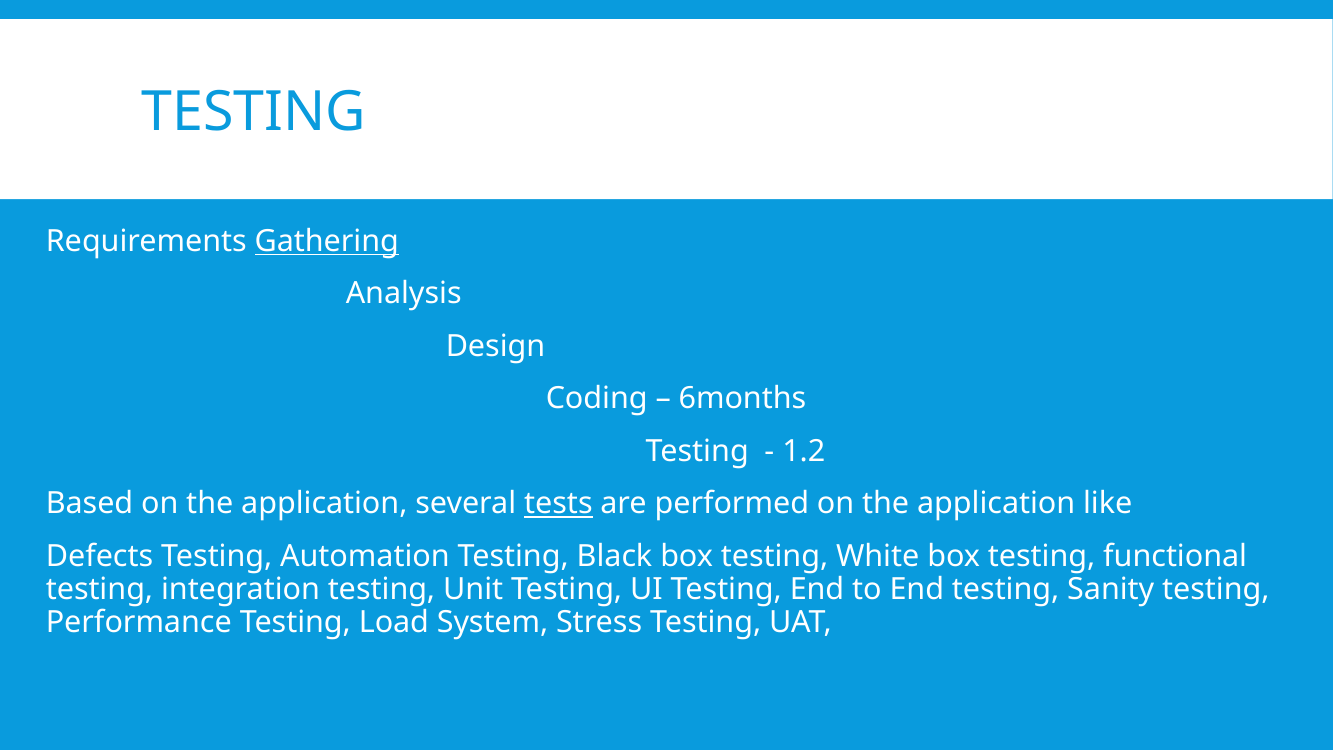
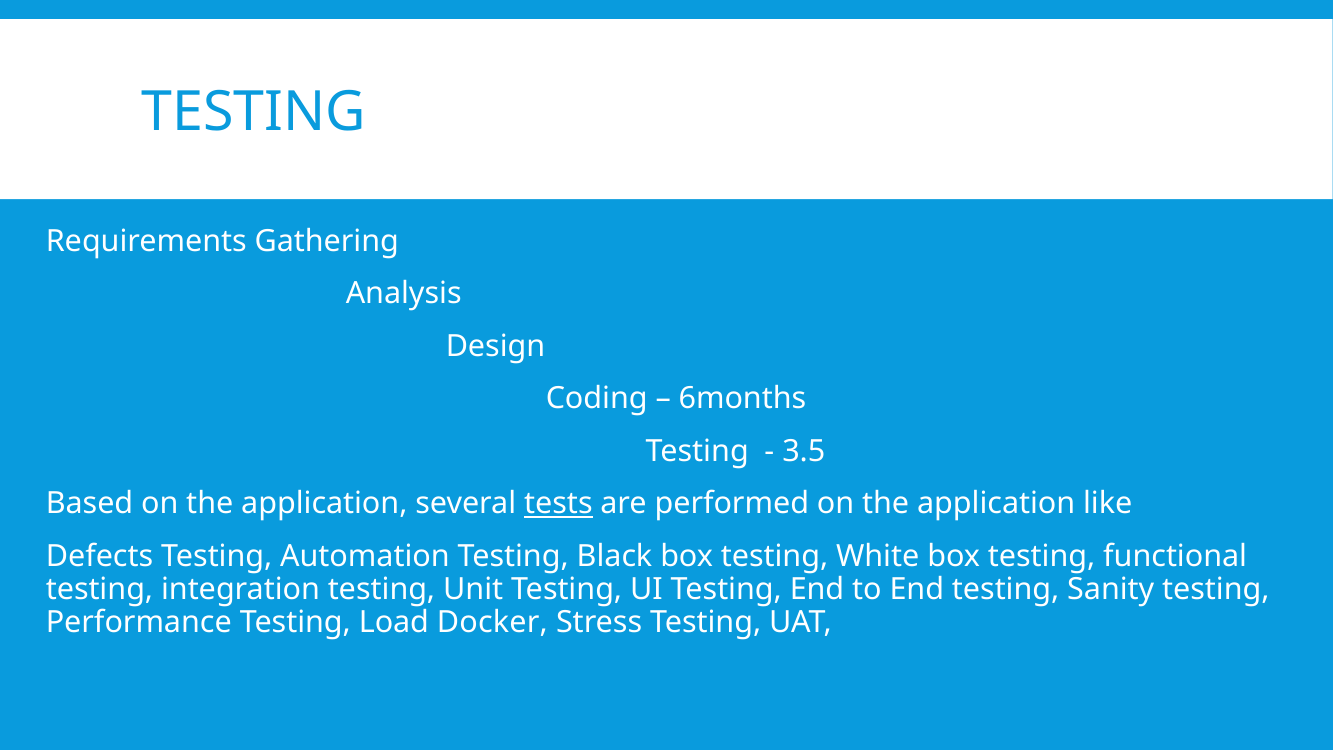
Gathering underline: present -> none (327, 241)
1.2: 1.2 -> 3.5 (804, 451)
System: System -> Docker (492, 622)
